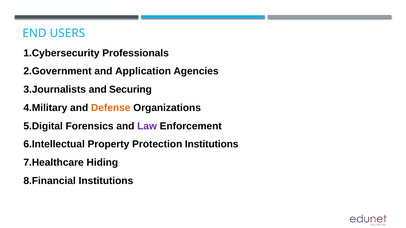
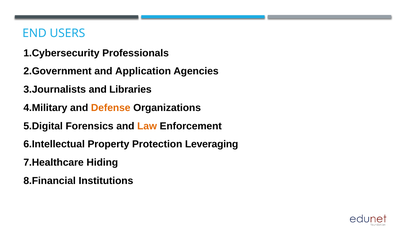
Securing: Securing -> Libraries (130, 90)
Law colour: purple -> orange (147, 126)
Protection Institutions: Institutions -> Leveraging (212, 144)
